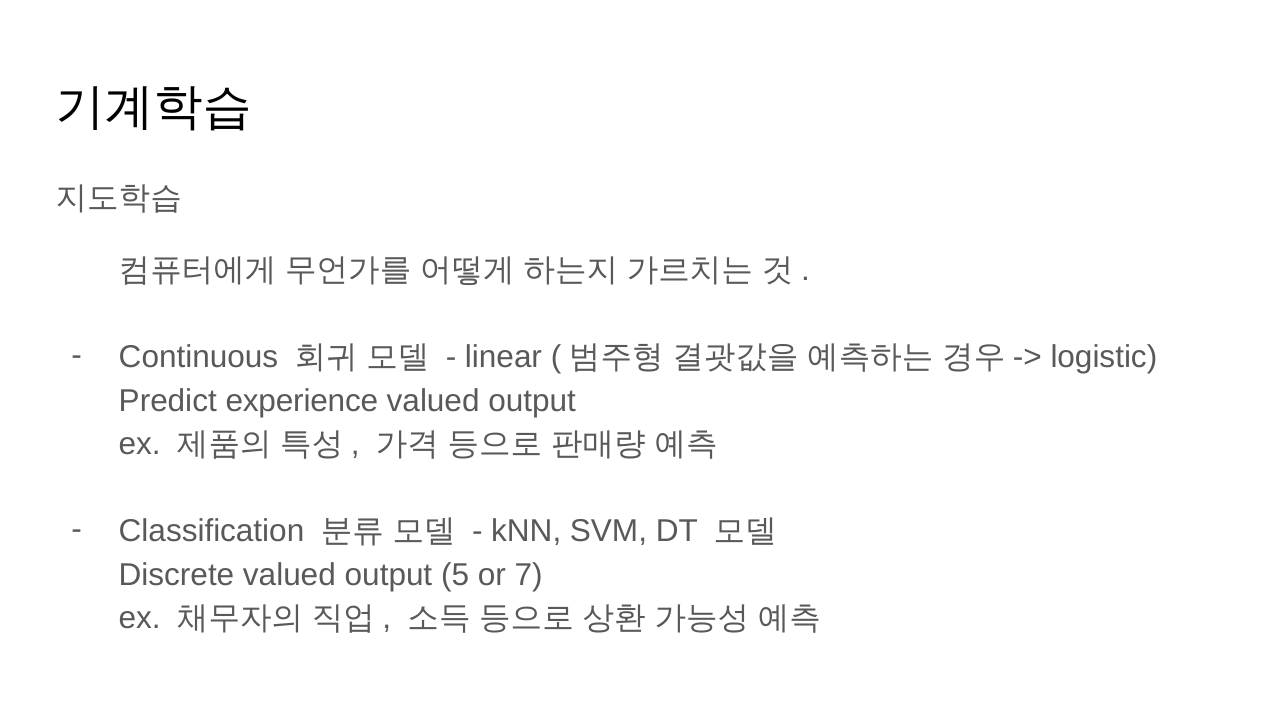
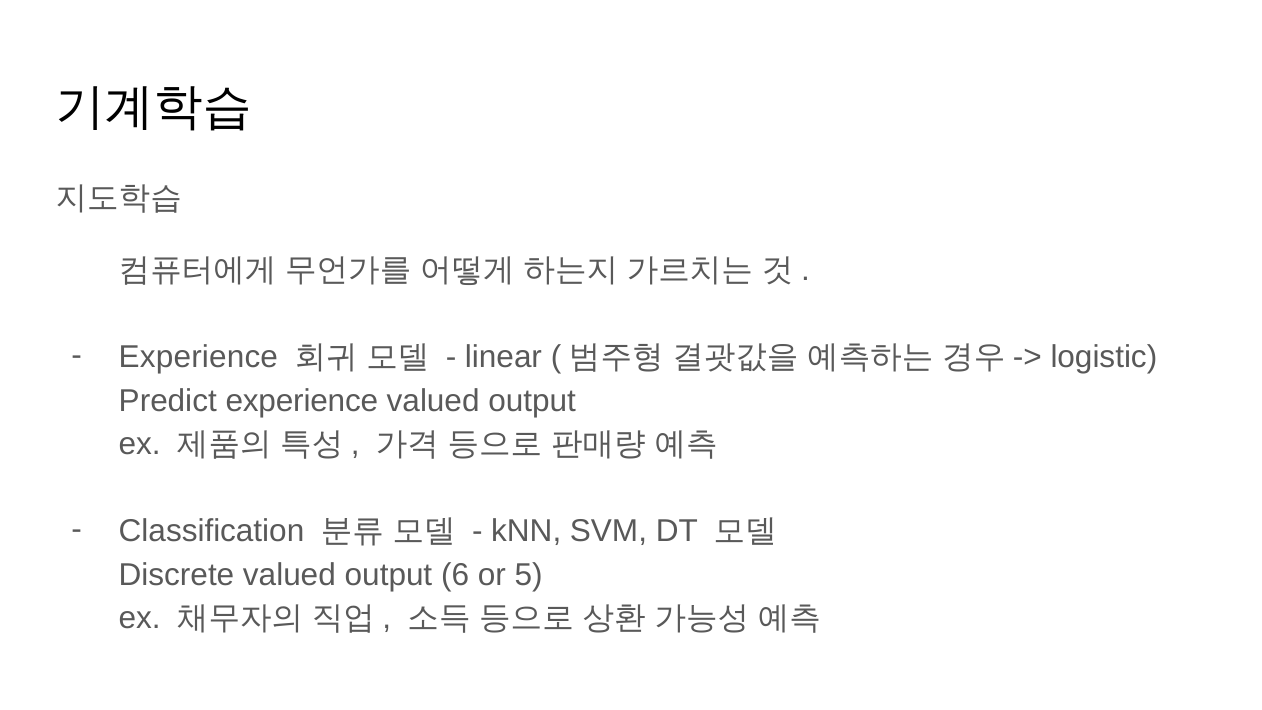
Continuous: Continuous -> Experience (198, 357)
5: 5 -> 6 (455, 575)
7: 7 -> 5 (529, 575)
